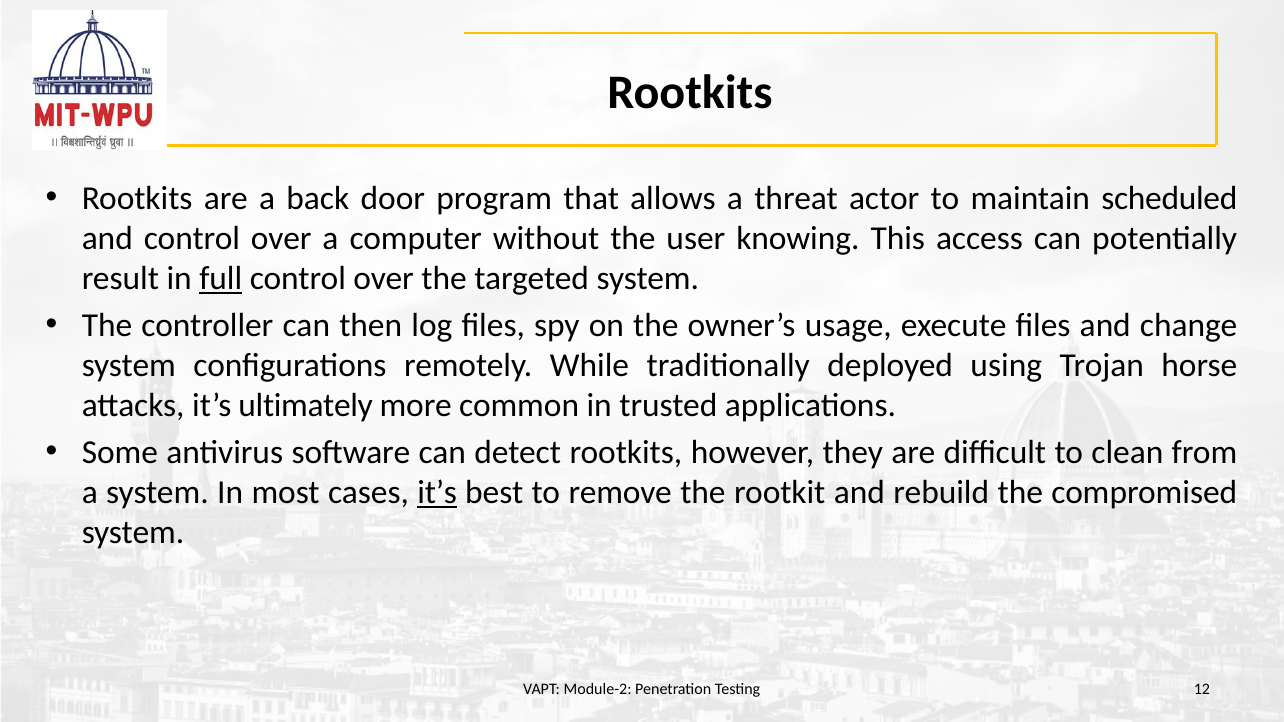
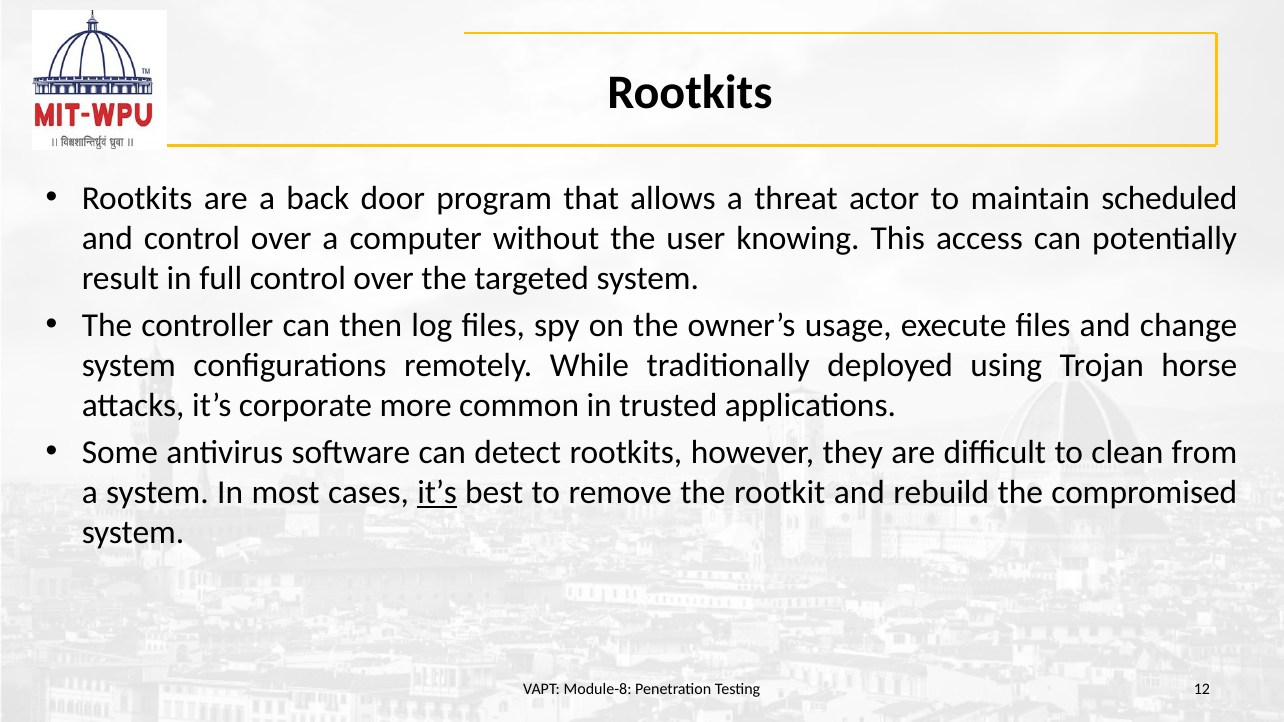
full underline: present -> none (221, 279)
ultimately: ultimately -> corporate (306, 406)
Module-2: Module-2 -> Module-8 (598, 690)
